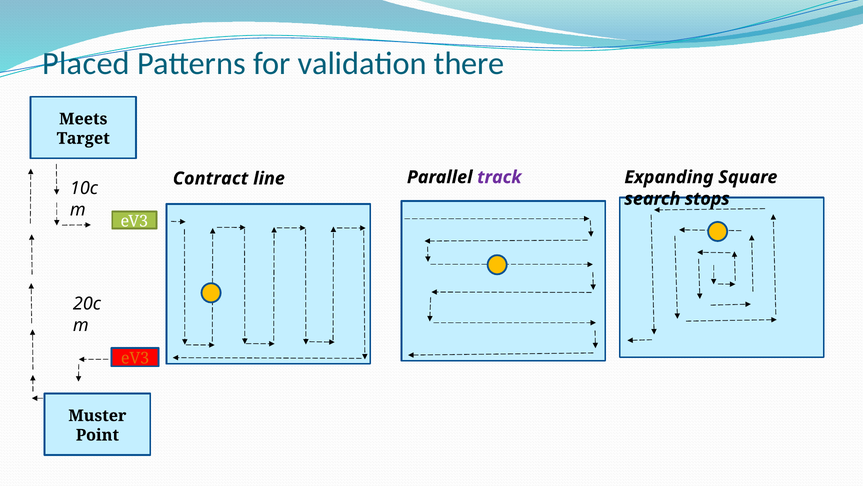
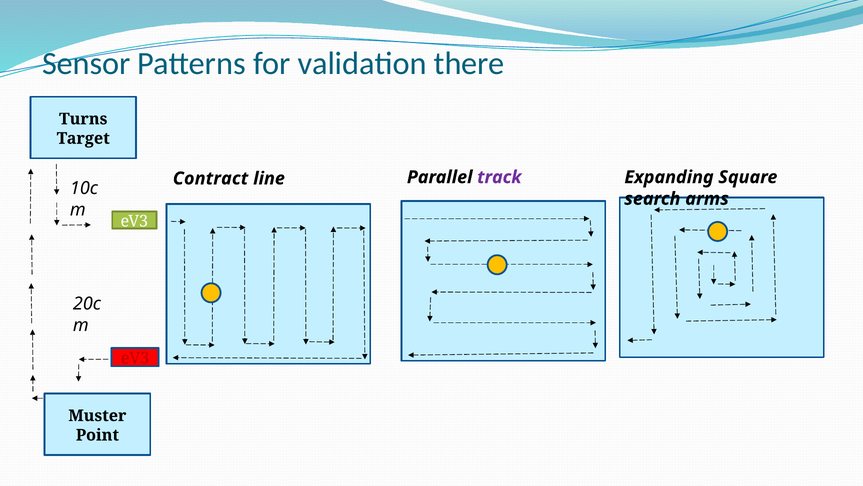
Placed: Placed -> Sensor (86, 64)
Meets: Meets -> Turns (83, 119)
stops: stops -> arms (707, 199)
eV3 colour: orange -> red (135, 358)
